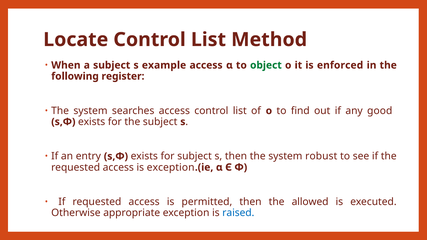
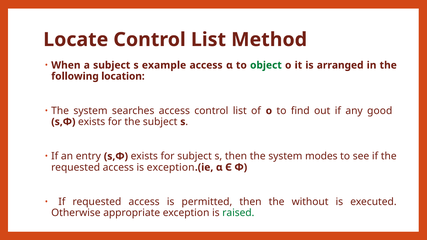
enforced: enforced -> arranged (340, 65)
register: register -> location (123, 76)
robust: robust -> modes (321, 156)
allowed: allowed -> without (310, 202)
raised colour: blue -> green (238, 213)
